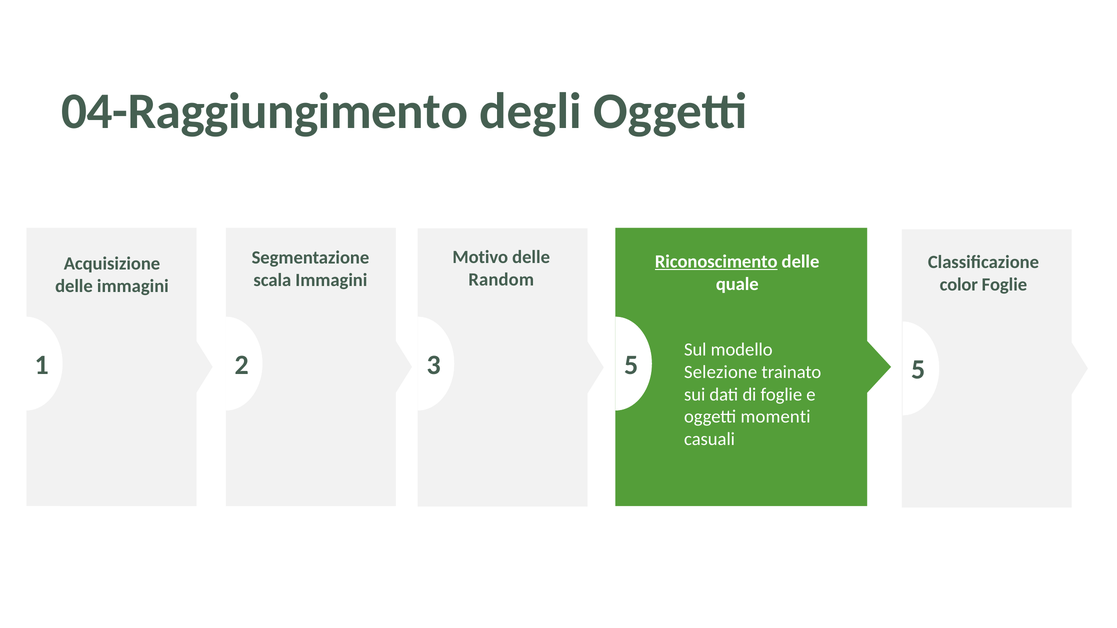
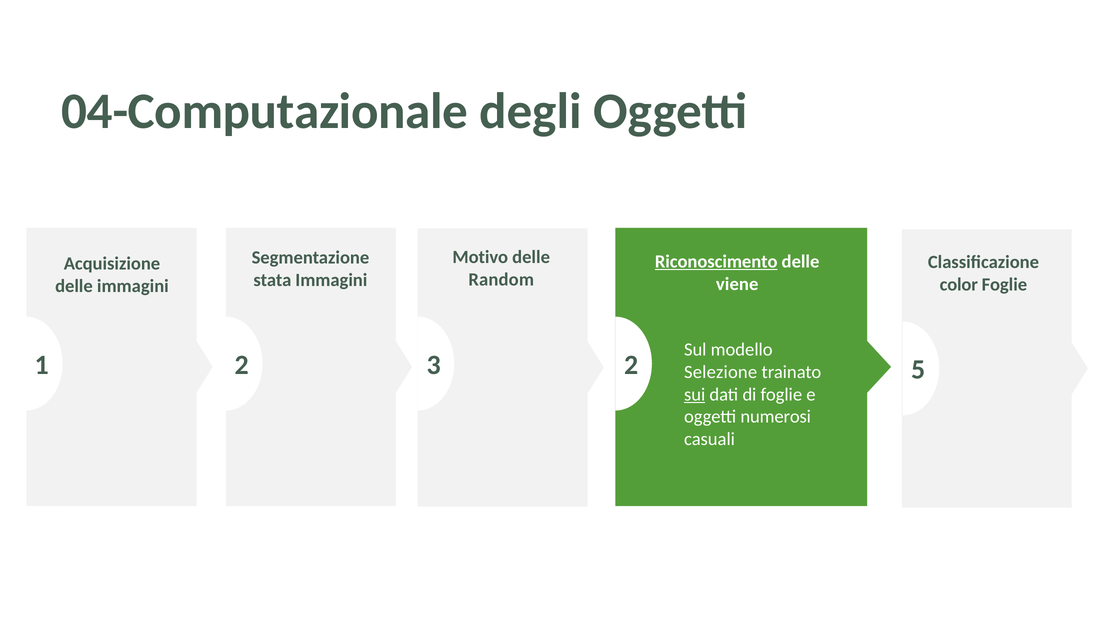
04-Raggiungimento: 04-Raggiungimento -> 04-Computazionale (265, 112)
scala: scala -> stata (272, 280)
quale: quale -> viene (737, 284)
3 5: 5 -> 2 (631, 365)
sui underline: none -> present (695, 395)
momenti: momenti -> numerosi (776, 417)
